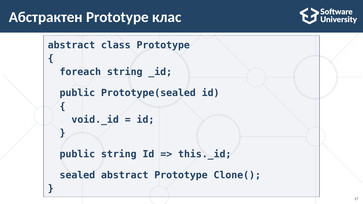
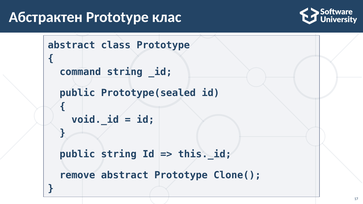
foreach: foreach -> command (80, 72)
sealed: sealed -> remove (77, 175)
